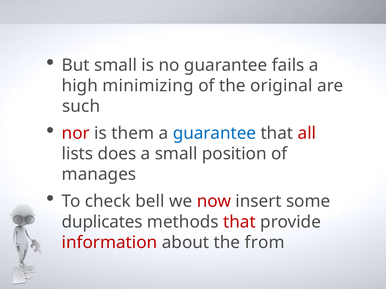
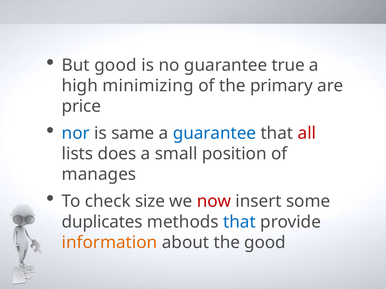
But small: small -> good (115, 65)
fails: fails -> true (288, 65)
original: original -> primary (281, 86)
such: such -> price (81, 106)
nor colour: red -> blue (76, 133)
them: them -> same (133, 133)
bell: bell -> size (150, 202)
that colour: red -> blue (239, 222)
information colour: red -> orange (110, 243)
the from: from -> good (265, 243)
